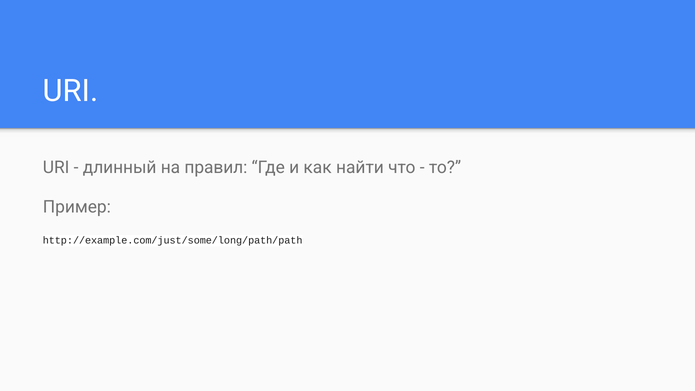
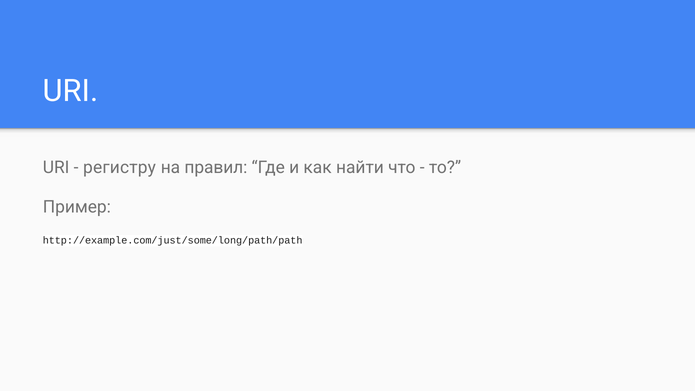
длинный: длинный -> регистру (120, 168)
